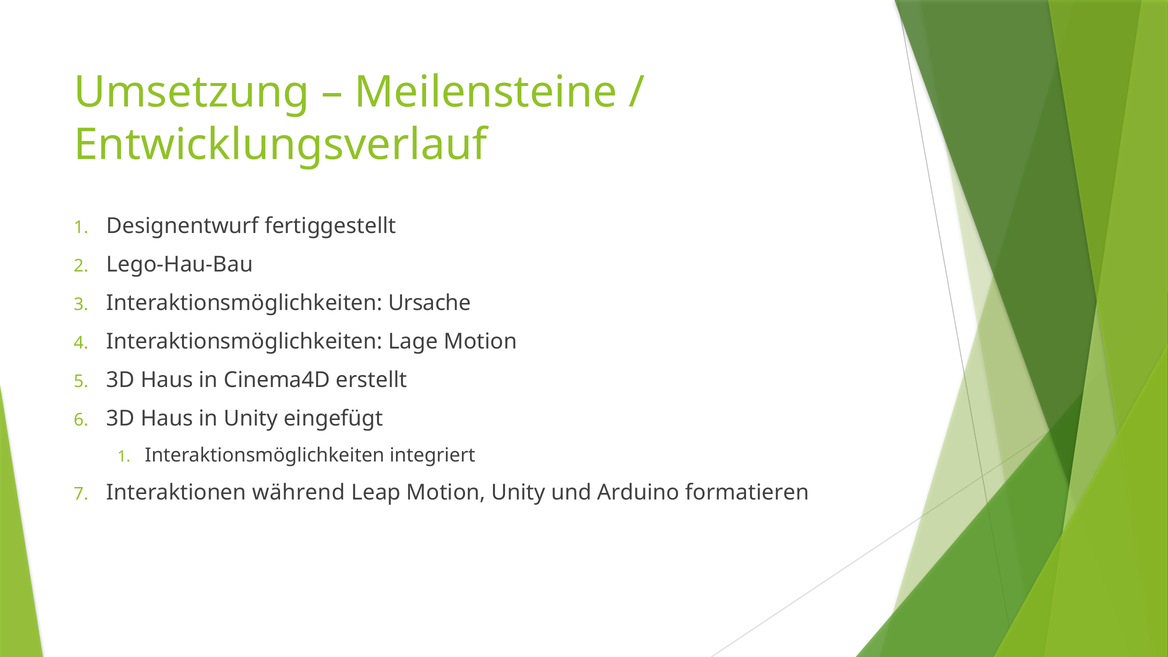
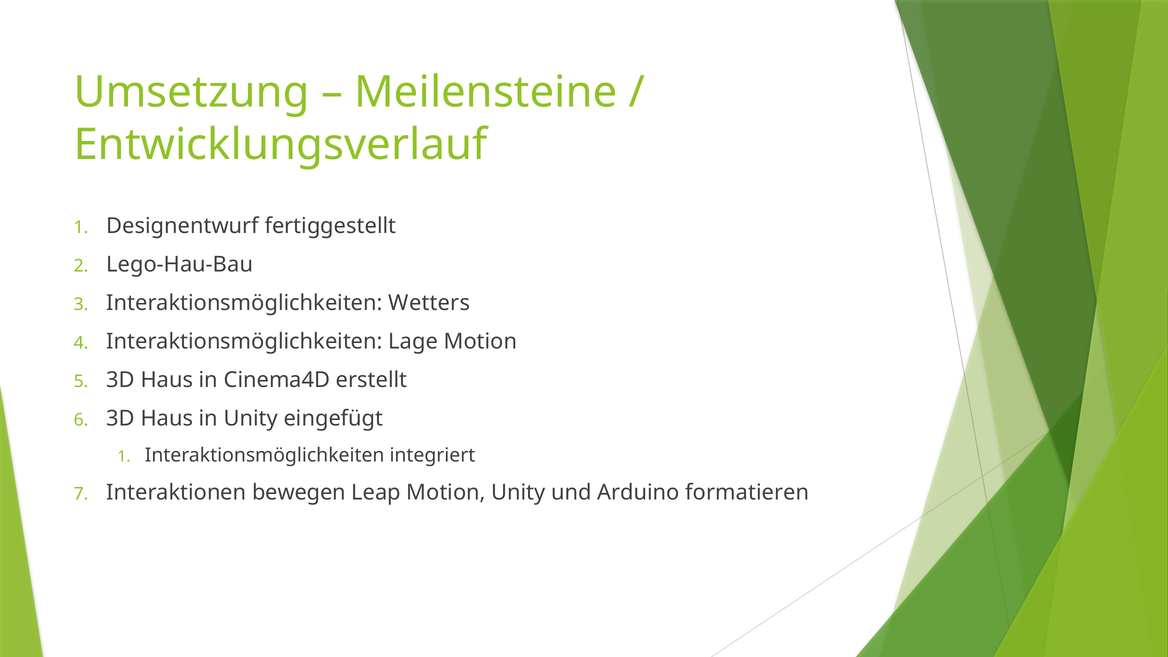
Ursache: Ursache -> Wetters (429, 303)
während: während -> bewegen (299, 492)
